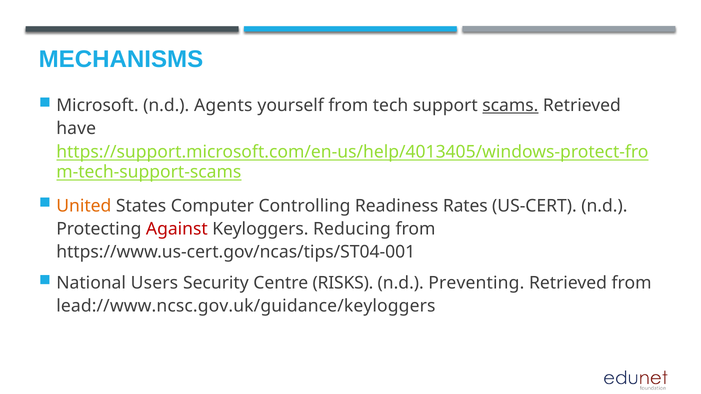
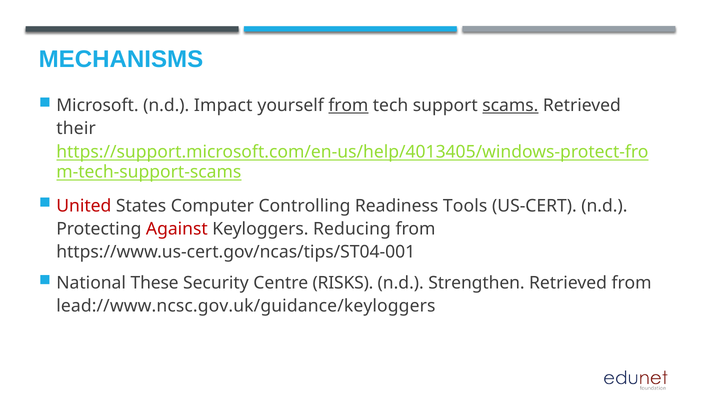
Agents: Agents -> Impact (223, 106)
from underline: none -> present (348, 106)
have: have -> their (76, 129)
United colour: orange -> red (84, 206)
Rates: Rates -> Tools (465, 206)
Users: Users -> These (155, 283)
Preventing: Preventing -> Strengthen (476, 283)
